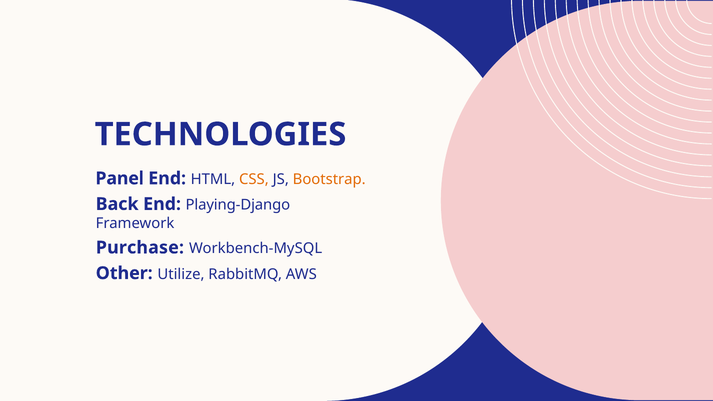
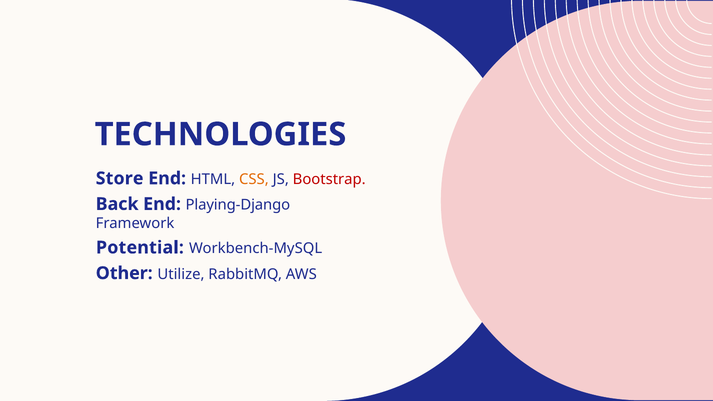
Panel: Panel -> Store (120, 178)
Bootstrap colour: orange -> red (329, 179)
Purchase: Purchase -> Potential (140, 248)
